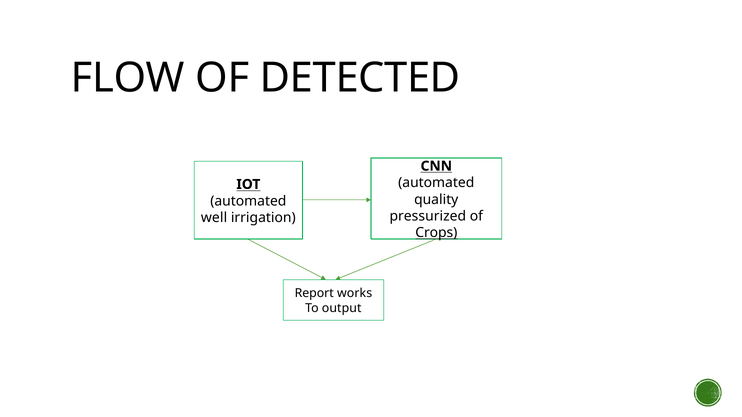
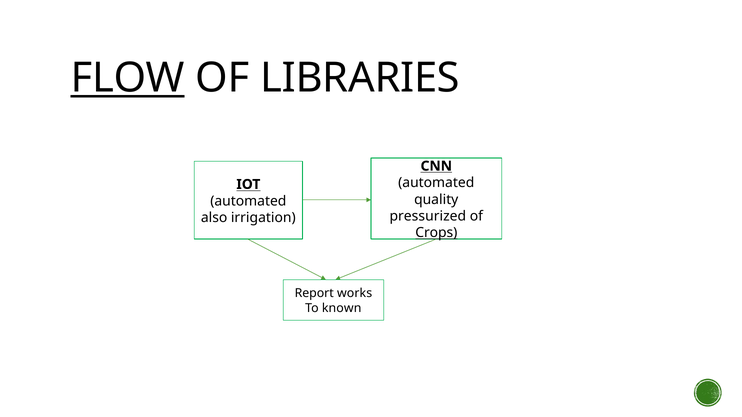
FLOW underline: none -> present (128, 78)
DETECTED: DETECTED -> LIBRARIES (360, 78)
well: well -> also (214, 218)
output: output -> known (342, 308)
